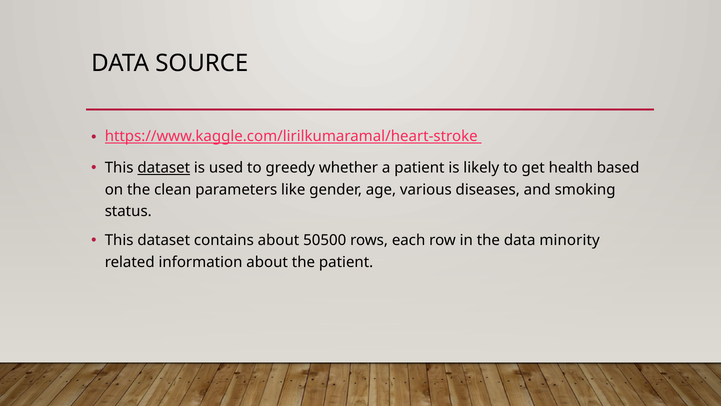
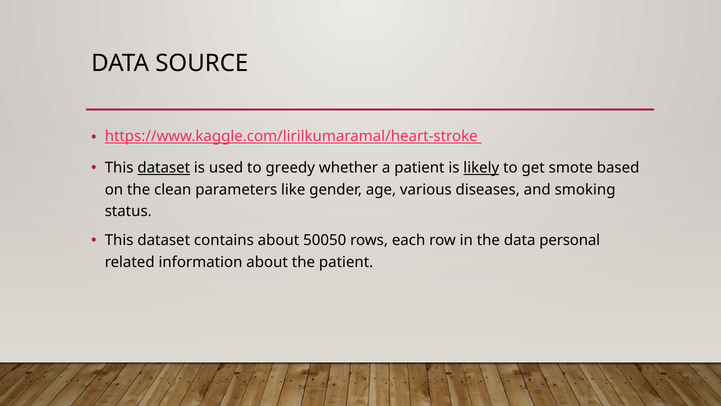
likely underline: none -> present (481, 168)
health: health -> smote (571, 168)
50500: 50500 -> 50050 (325, 240)
minority: minority -> personal (570, 240)
